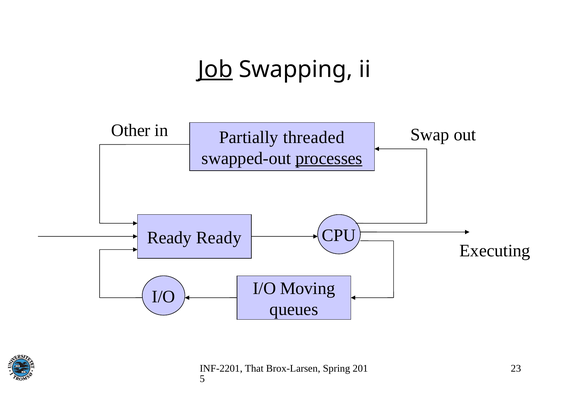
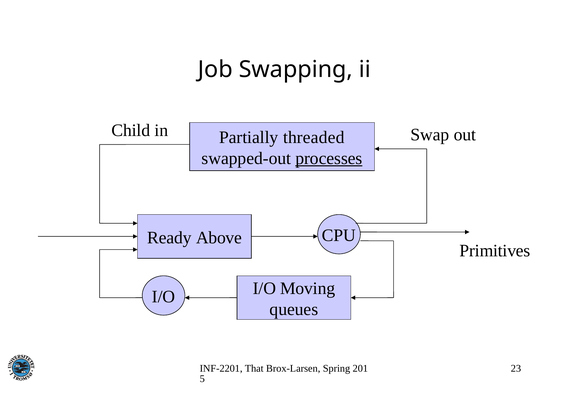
Job underline: present -> none (215, 69)
Other: Other -> Child (131, 130)
Ready Ready: Ready -> Above (219, 238)
Executing: Executing -> Primitives (495, 251)
